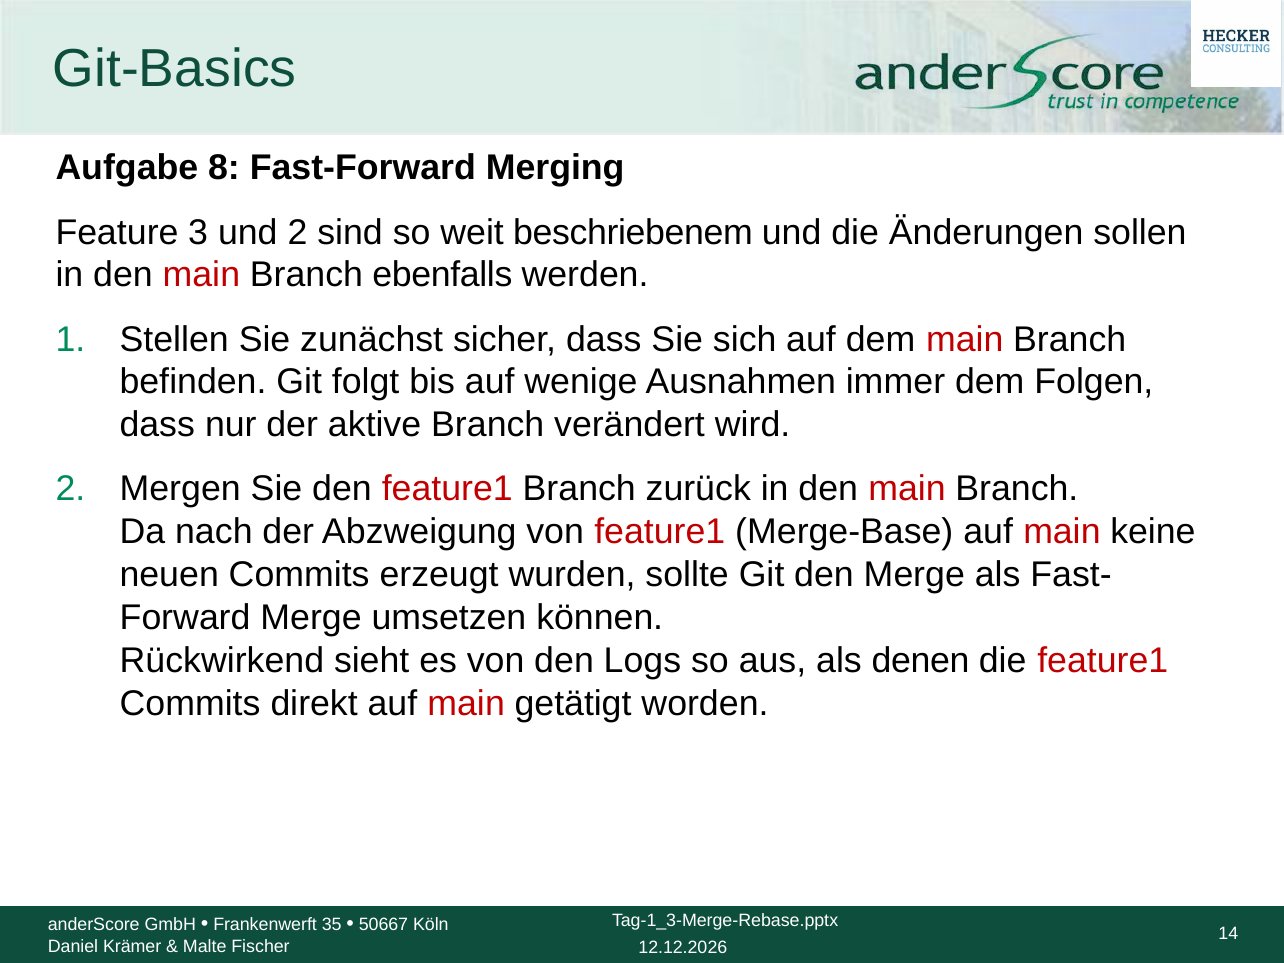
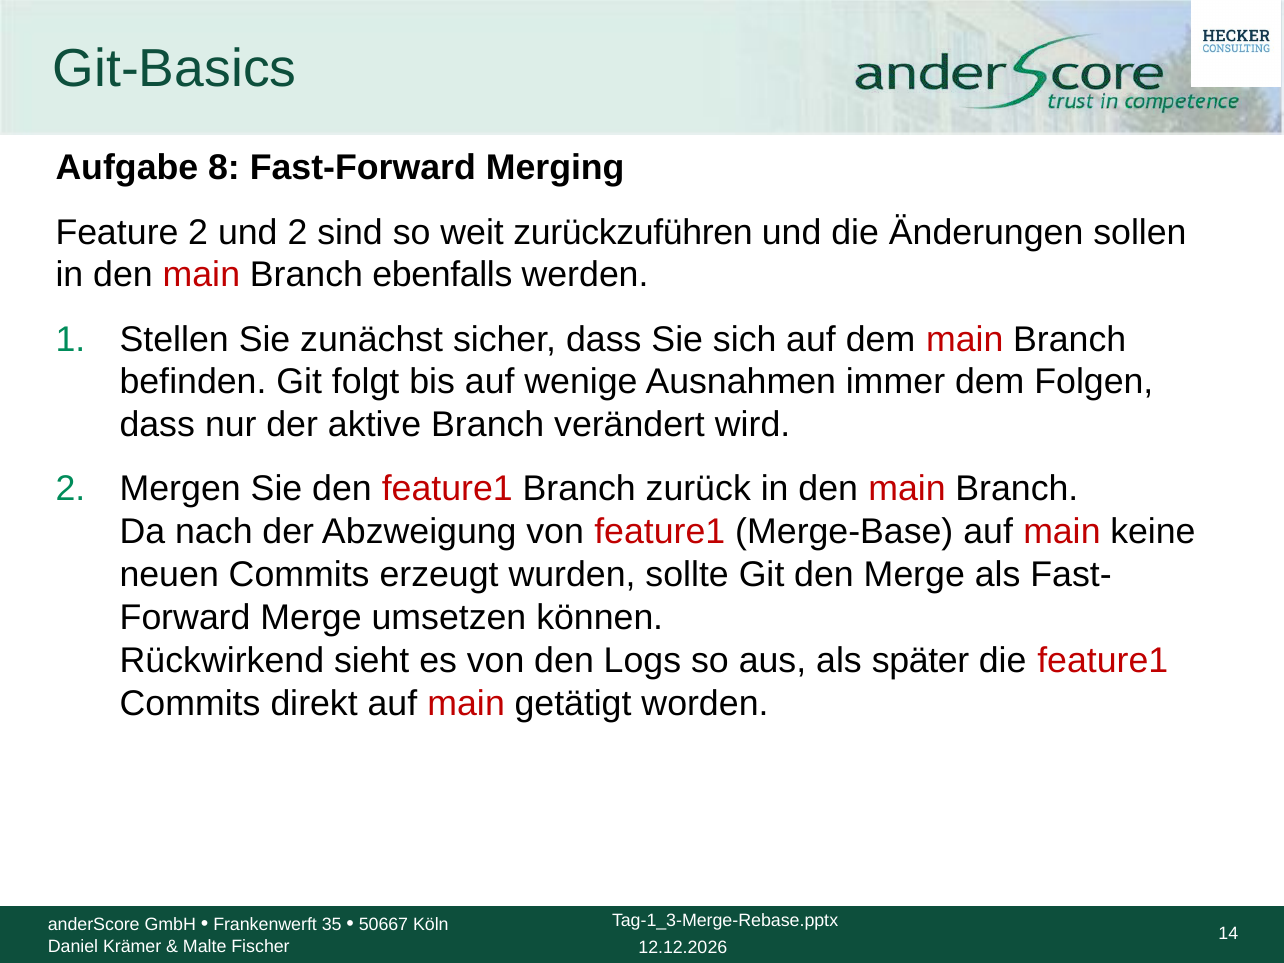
Feature 3: 3 -> 2 (198, 232)
beschriebenem: beschriebenem -> zurückzuführen (633, 232)
denen: denen -> später (921, 660)
